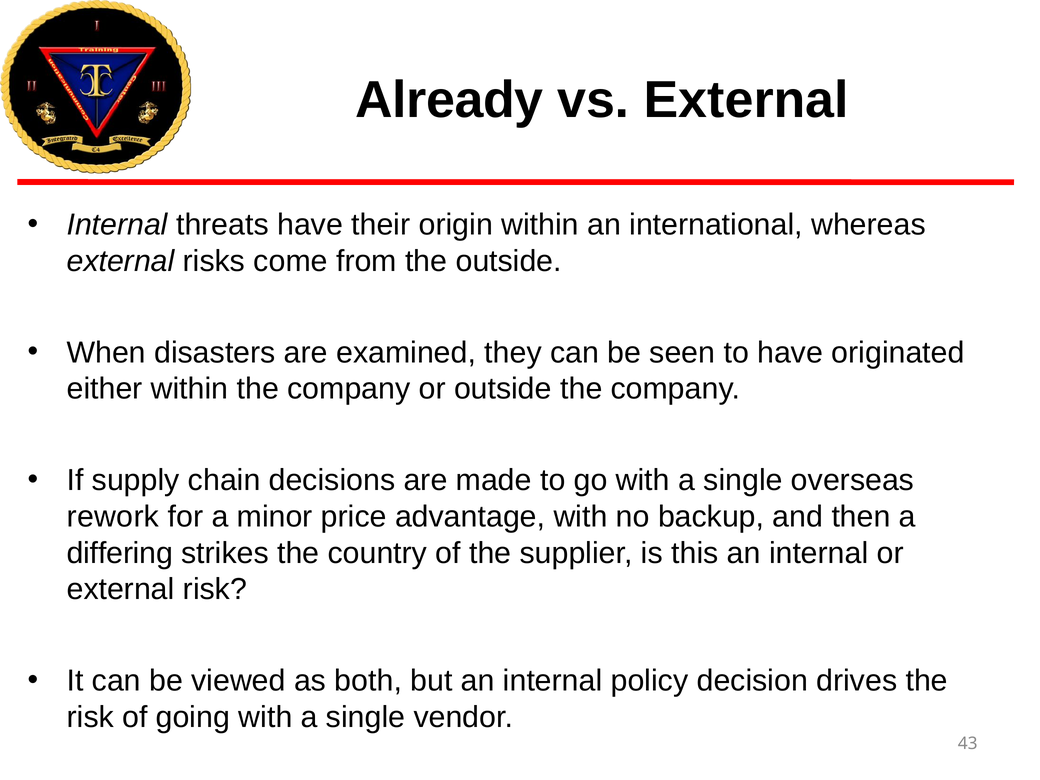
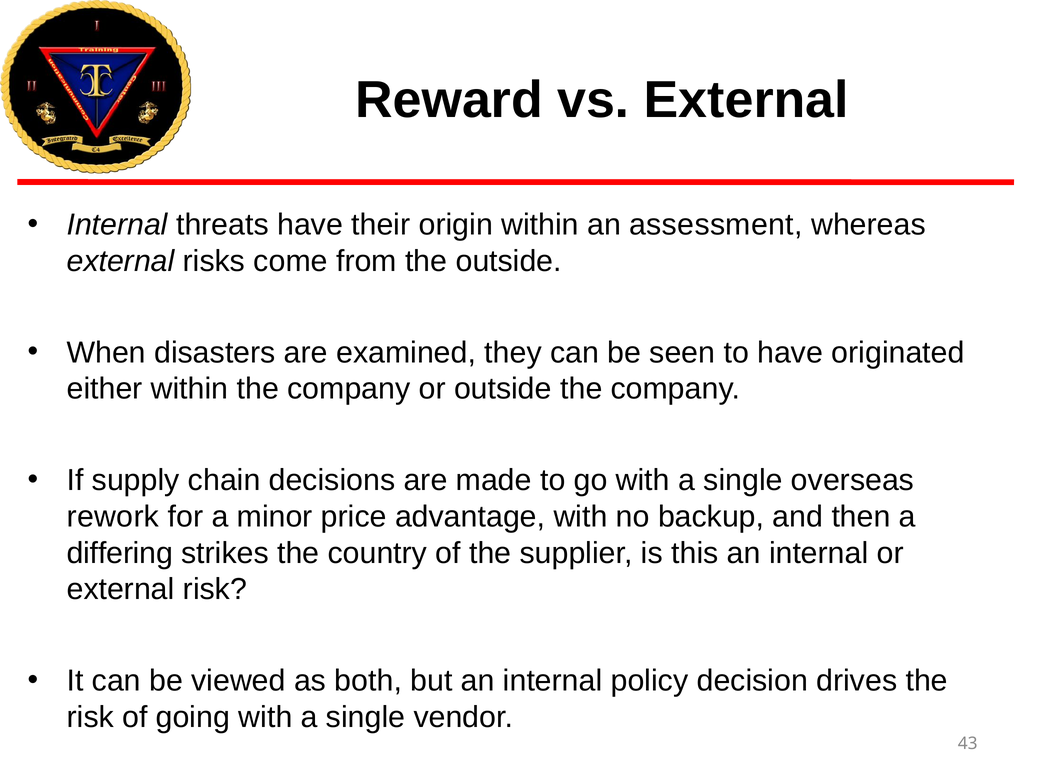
Already: Already -> Reward (449, 100)
international: international -> assessment (716, 225)
